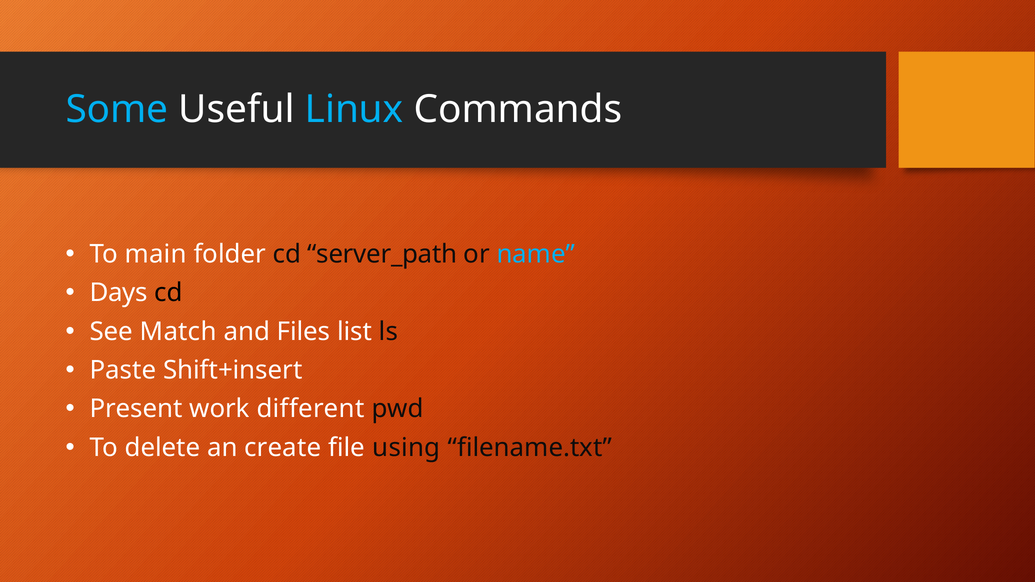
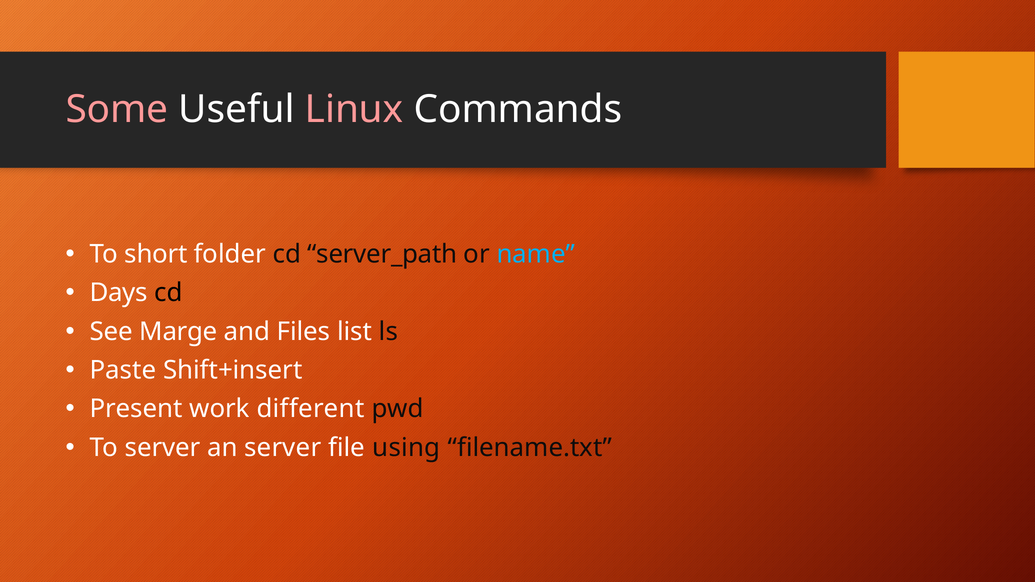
Some colour: light blue -> pink (117, 110)
Linux colour: light blue -> pink (354, 110)
main: main -> short (156, 254)
Match: Match -> Marge (178, 332)
To delete: delete -> server (163, 448)
an create: create -> server (283, 448)
